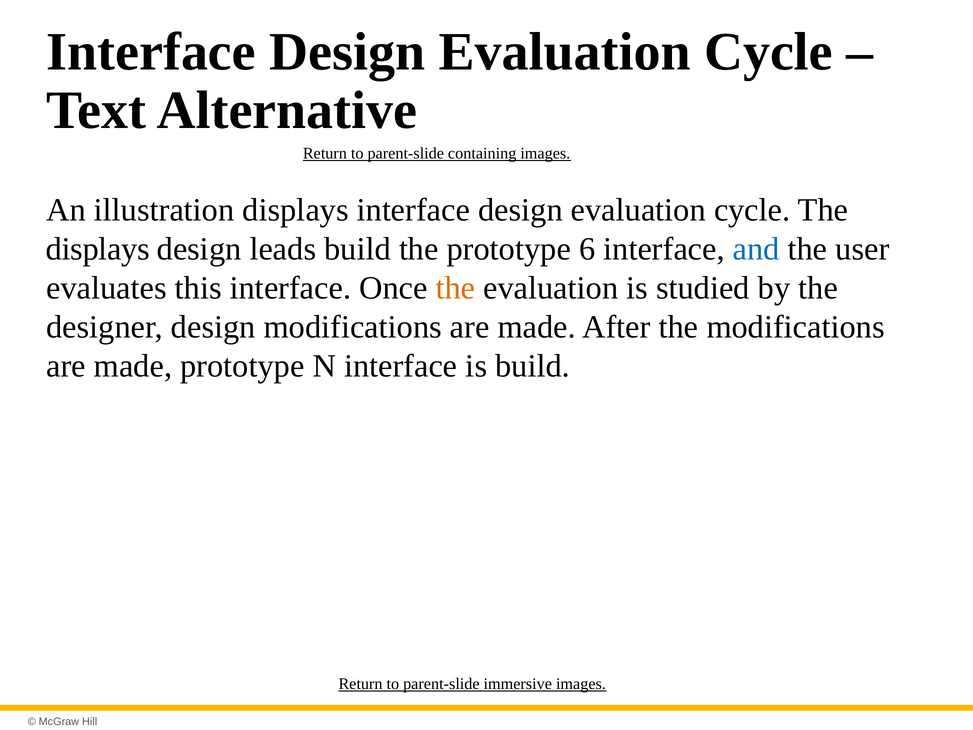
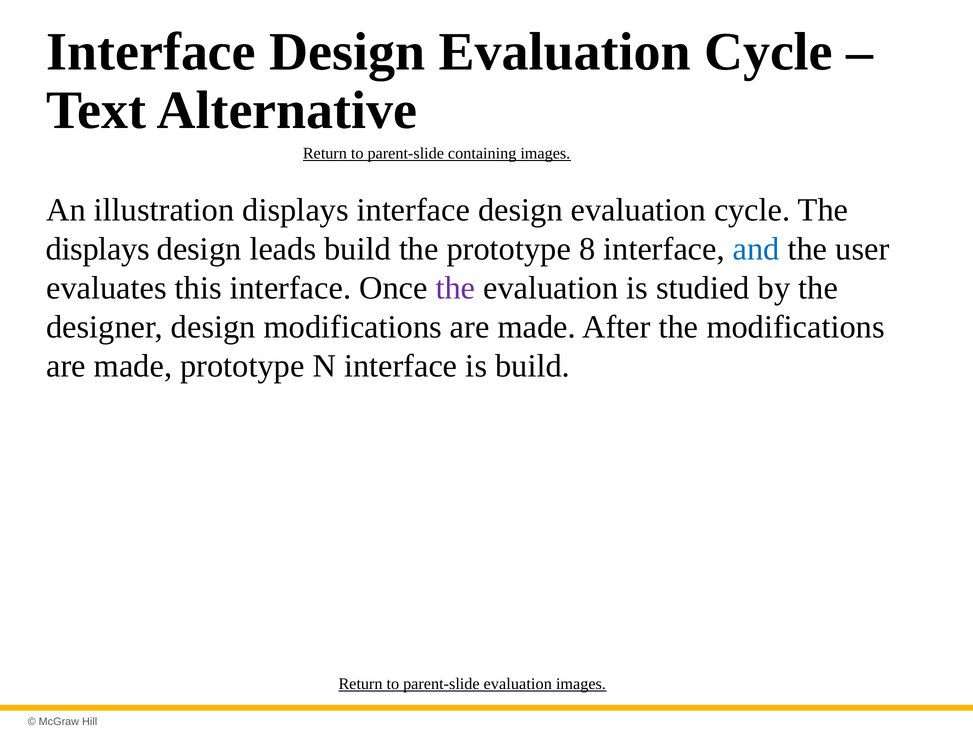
6: 6 -> 8 (587, 249)
the colour: orange -> purple (455, 288)
parent-slide immersive: immersive -> evaluation (518, 684)
